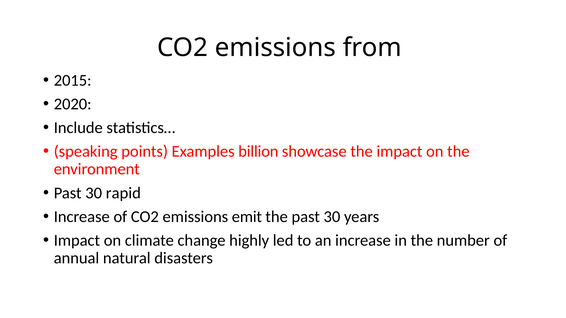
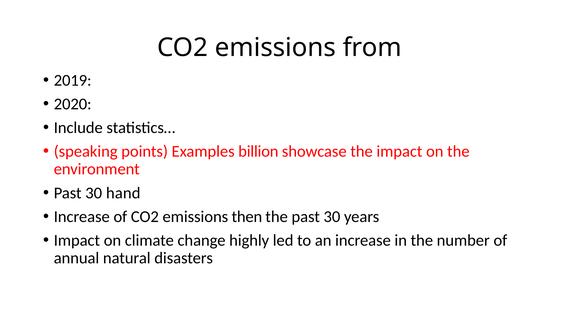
2015: 2015 -> 2019 (73, 80)
rapid: rapid -> hand (123, 193)
emit: emit -> then (247, 217)
